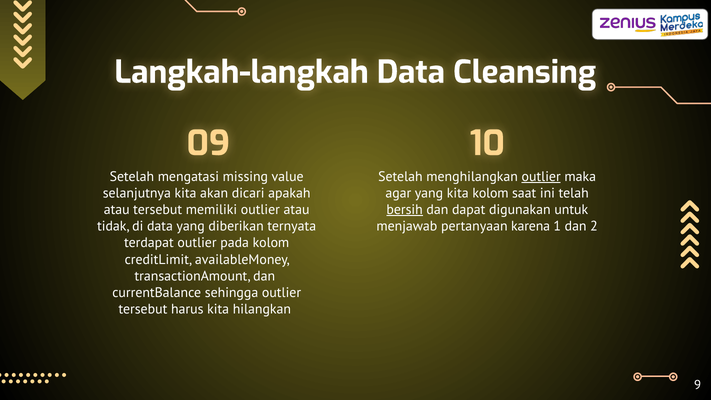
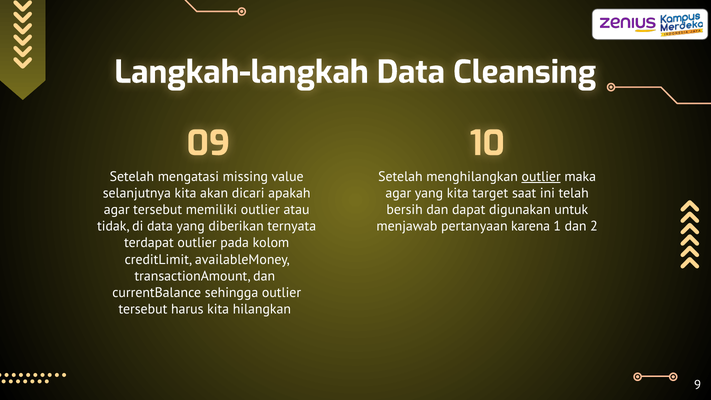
kita kolom: kolom -> target (490, 193)
atau: atau -> agar (117, 210)
bersih underline: present -> none (405, 210)
